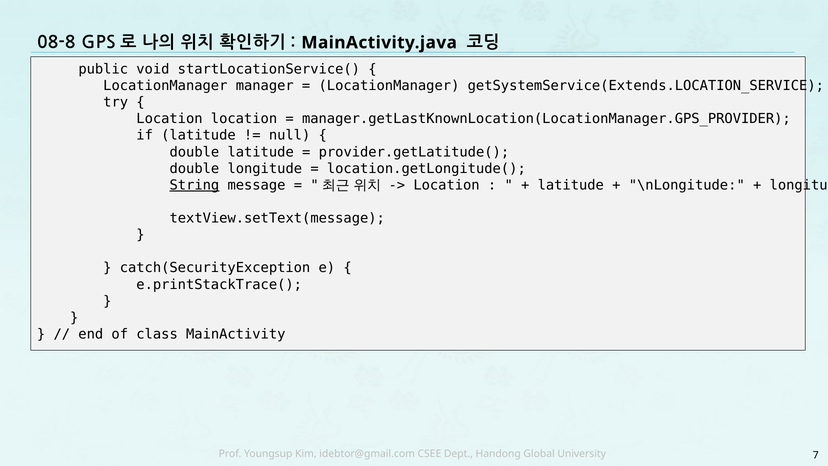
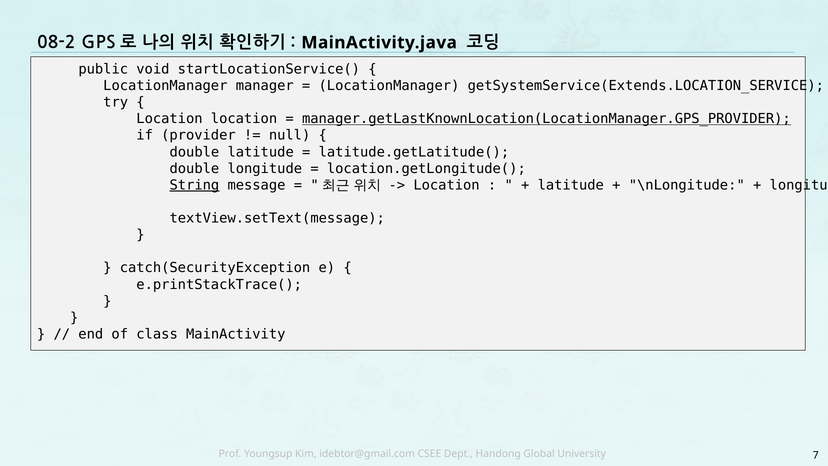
08-8: 08-8 -> 08-2 (56, 43)
manager.getLastKnownLocation(LocationManager.GPS_PROVIDER underline: none -> present (546, 119)
if latitude: latitude -> provider (198, 135)
provider.getLatitude(: provider.getLatitude( -> latitude.getLatitude( (414, 152)
